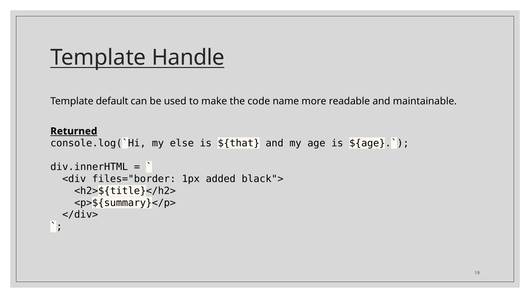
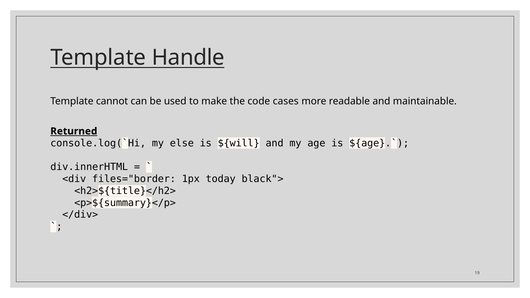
default: default -> cannot (112, 101)
name: name -> cases (286, 101)
${that: ${that -> ${will (239, 143)
added: added -> today (221, 179)
